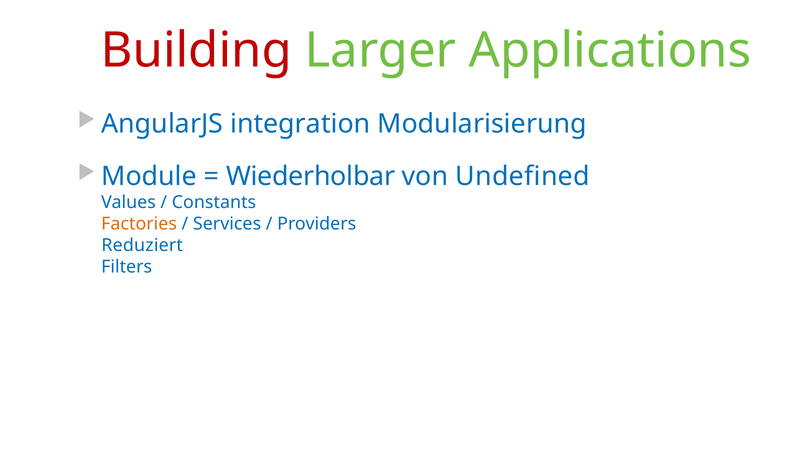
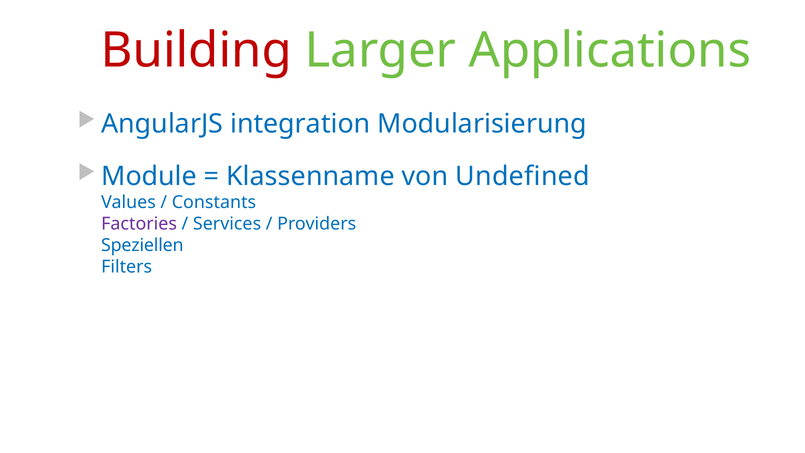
Wiederholbar: Wiederholbar -> Klassenname (310, 176)
Factories colour: orange -> purple (139, 224)
Reduziert: Reduziert -> Speziellen (142, 245)
